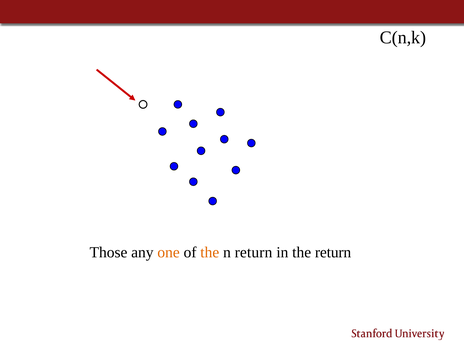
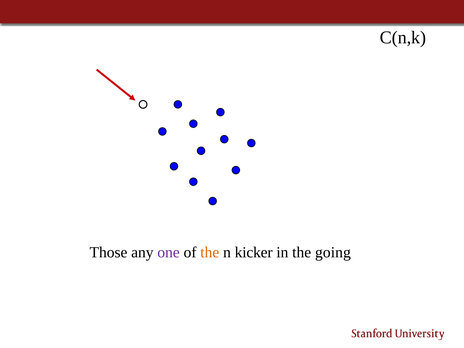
one colour: orange -> purple (169, 252)
n return: return -> kicker (254, 252)
the return: return -> going (333, 252)
